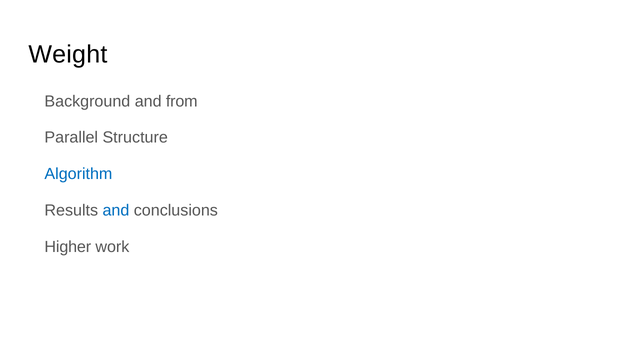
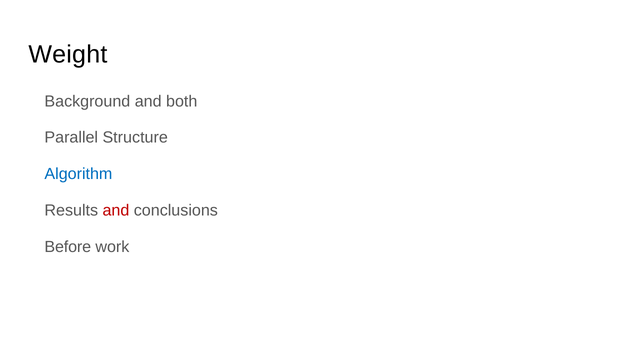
from: from -> both (182, 101)
and colour: blue -> red (116, 211)
Higher: Higher -> Before (68, 247)
